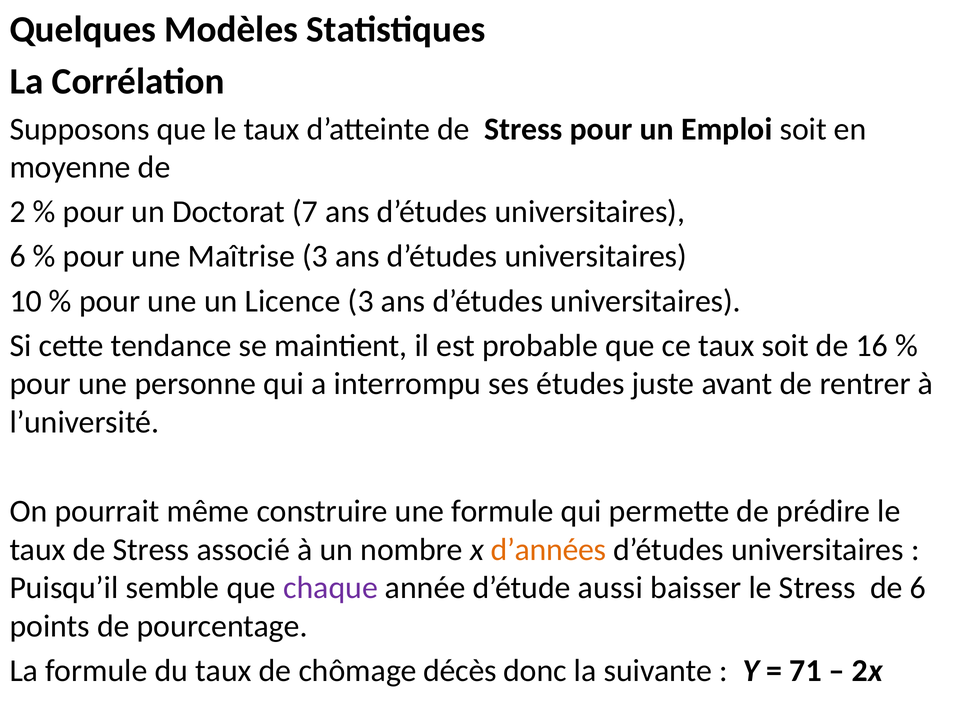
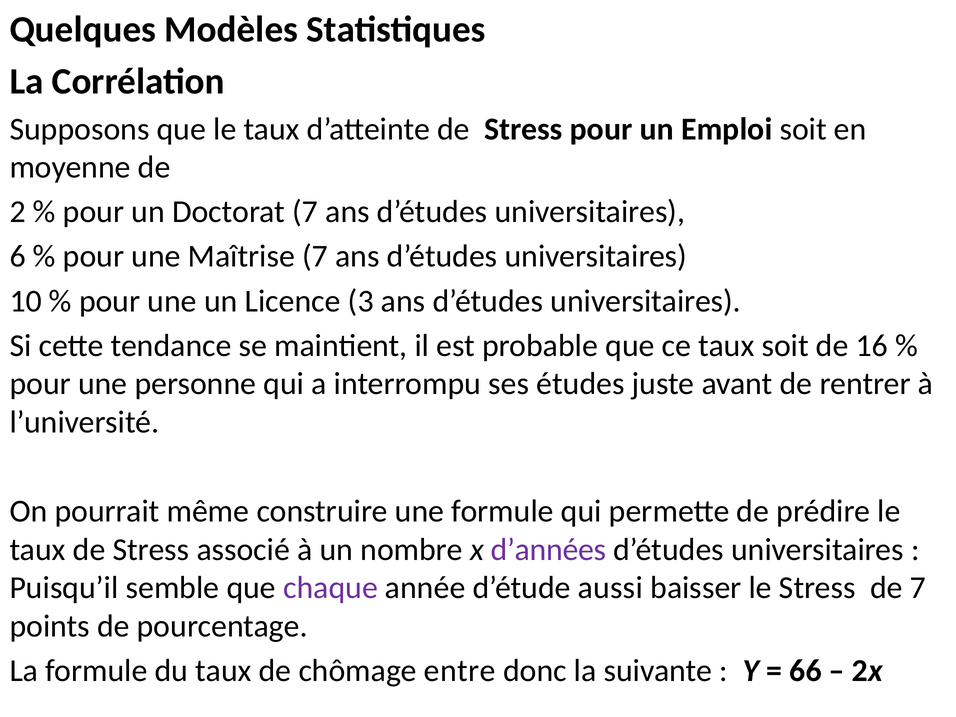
Maîtrise 3: 3 -> 7 (315, 256)
d’années colour: orange -> purple (549, 550)
de 6: 6 -> 7 (918, 588)
décès: décès -> entre (460, 671)
71: 71 -> 66 (806, 671)
